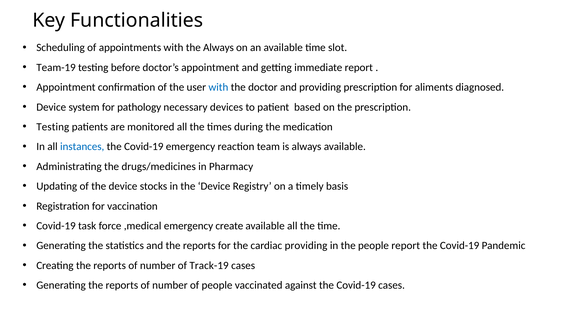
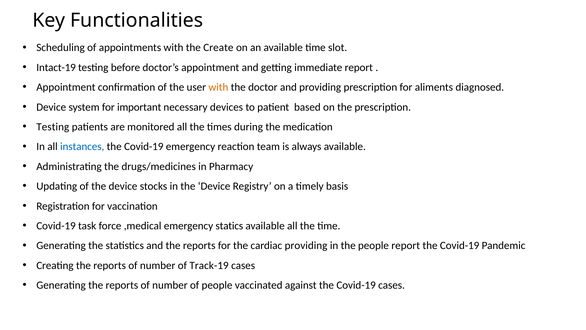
the Always: Always -> Create (218, 48)
Team-19: Team-19 -> Intact-19 (56, 67)
with colour: blue -> orange (218, 87)
pathology: pathology -> important (139, 107)
create: create -> statics (229, 226)
